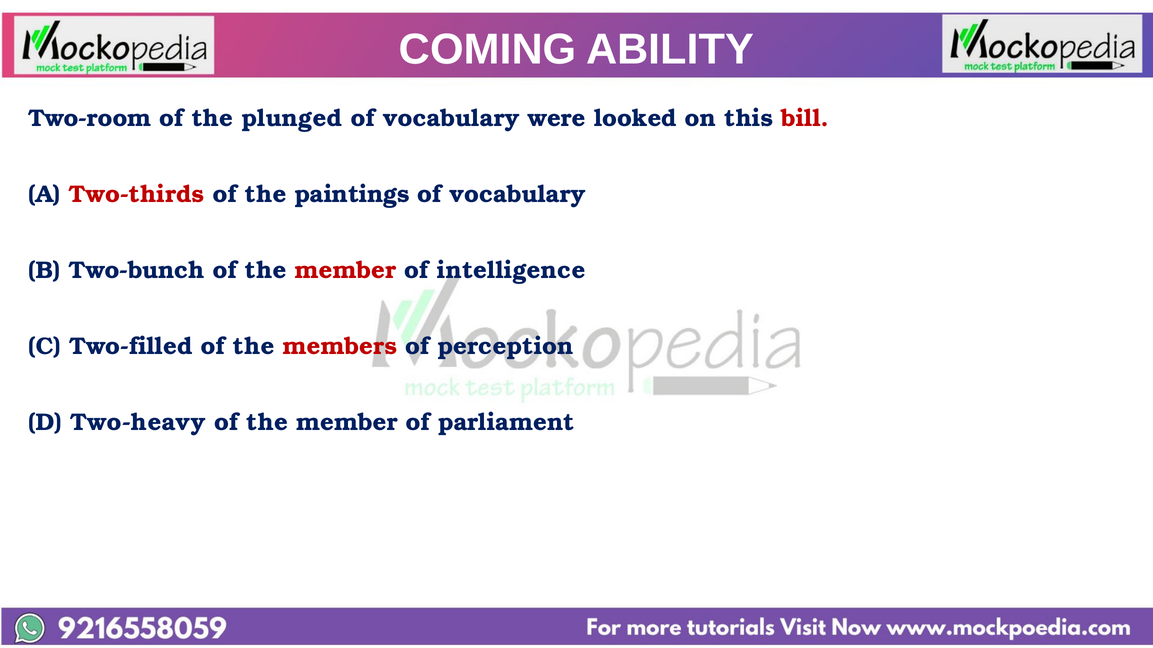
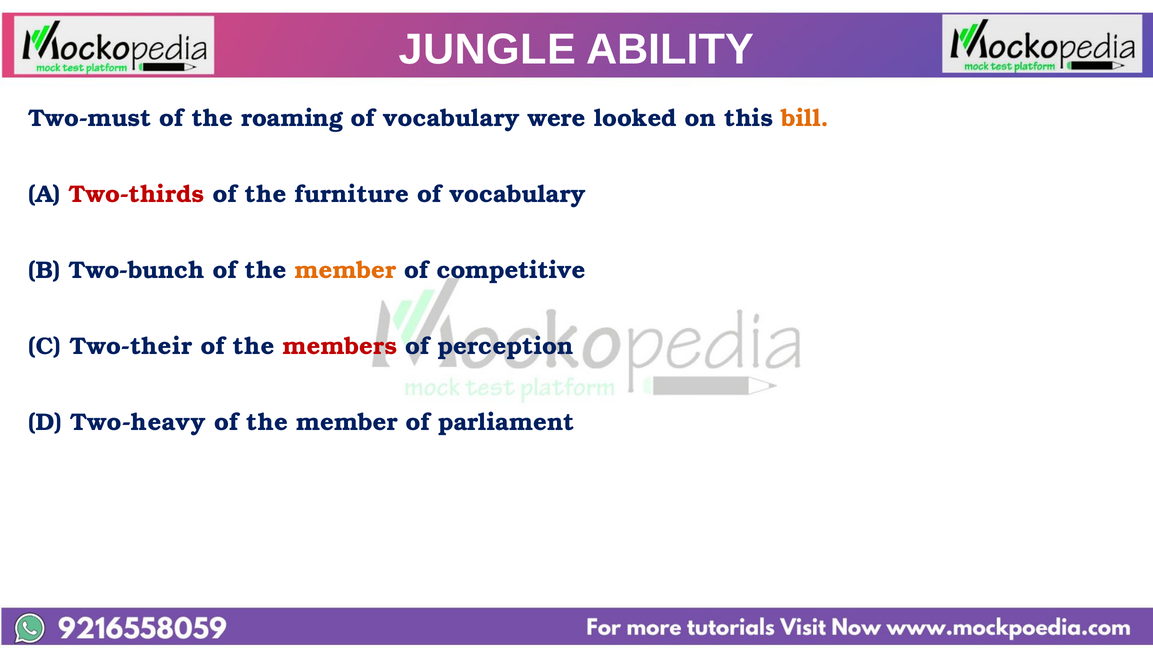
COMING: COMING -> JUNGLE (487, 49)
Two-room: Two-room -> Two-must (90, 119)
plunged: plunged -> roaming (292, 119)
bill colour: red -> orange (805, 119)
paintings: paintings -> furniture (352, 195)
member colour: red -> orange (346, 271)
intelligence: intelligence -> competitive (511, 271)
Two-filled: Two-filled -> Two-their (131, 347)
